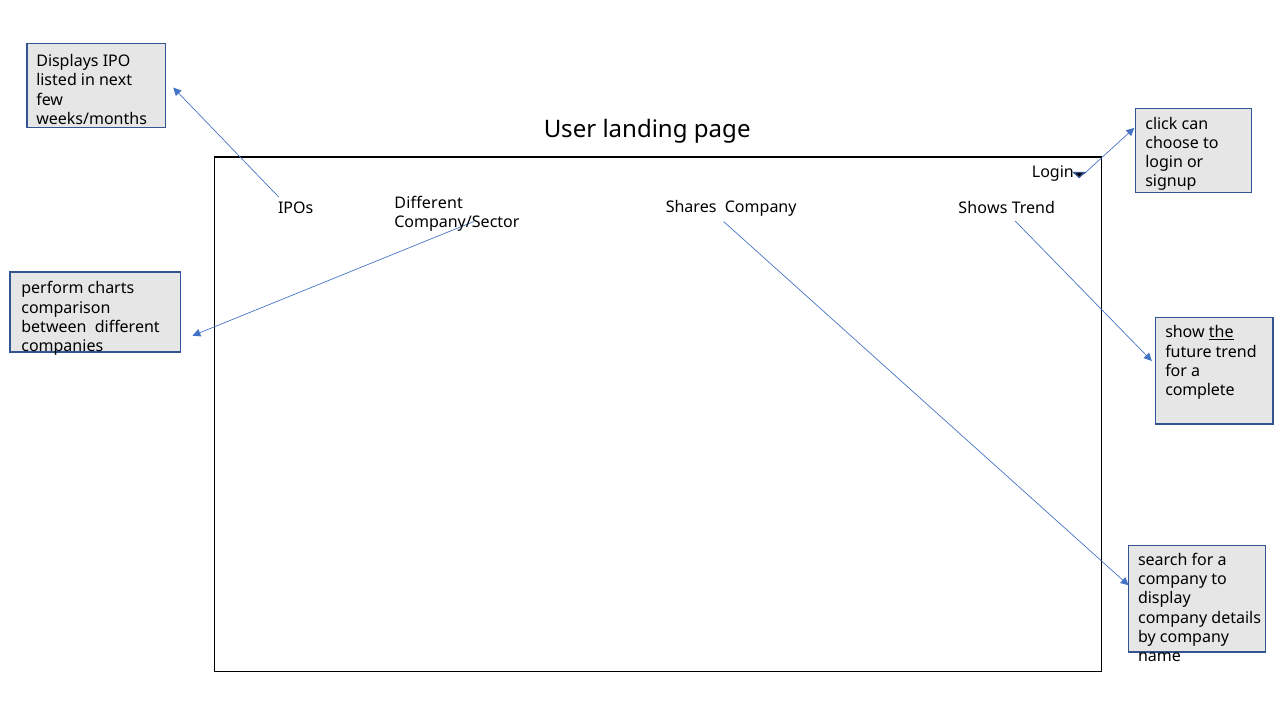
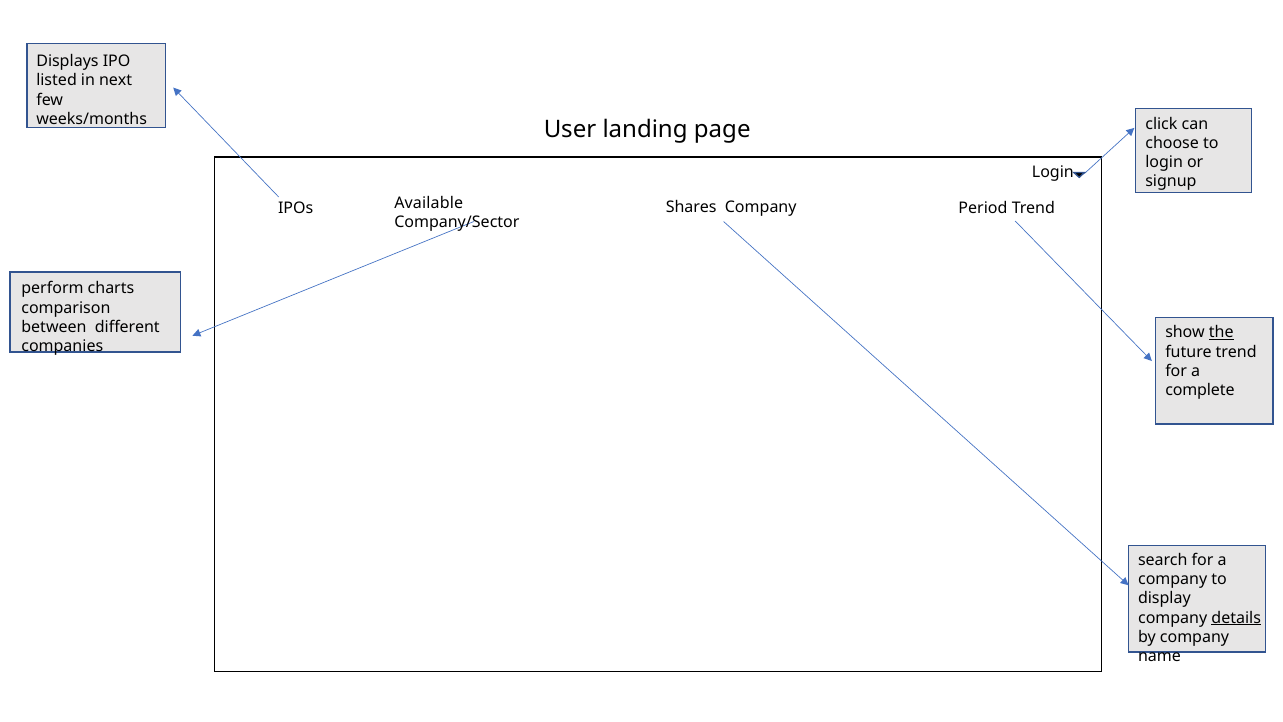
Different: Different -> Available (429, 203)
Shows: Shows -> Period (983, 208)
details underline: none -> present (1236, 618)
